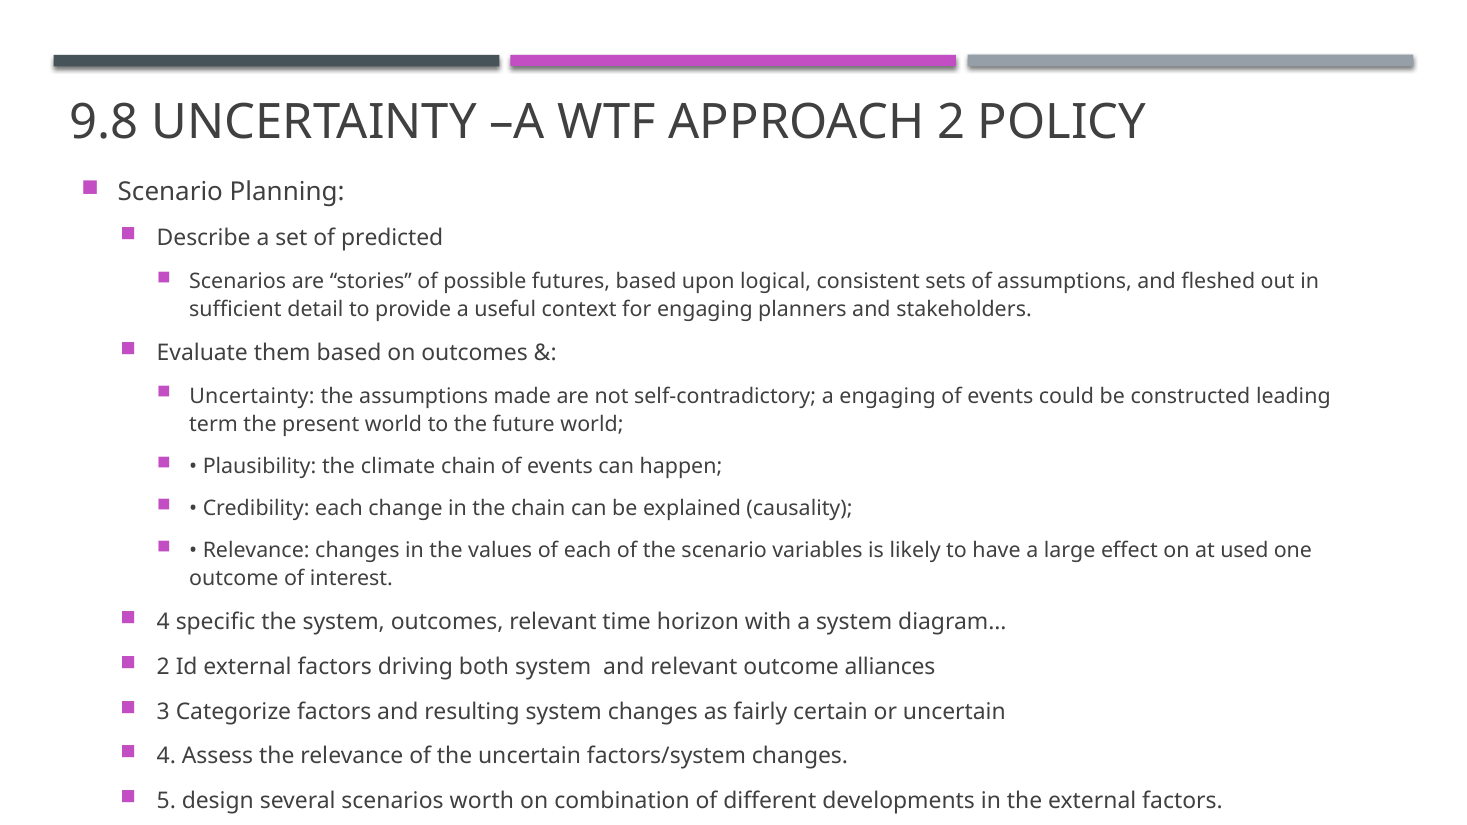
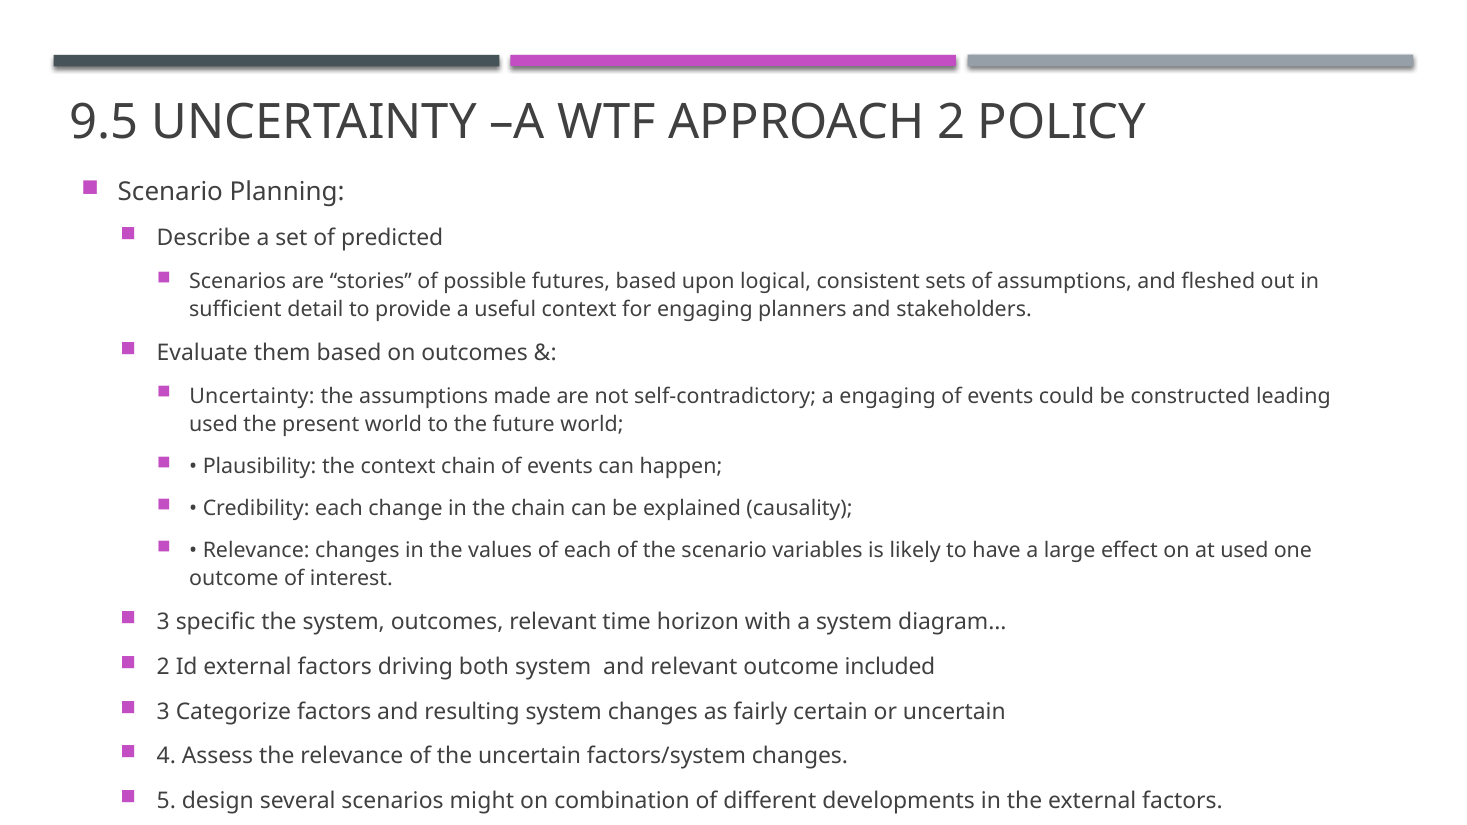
9.8: 9.8 -> 9.5 (104, 122)
term: term -> used (214, 424)
the climate: climate -> context (398, 466)
4: 4 -> 3 (163, 622)
alliances: alliances -> included (890, 667)
worth: worth -> might (482, 801)
